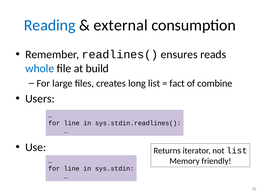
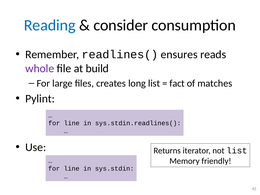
external: external -> consider (121, 25)
whole colour: blue -> purple (40, 68)
combine: combine -> matches (215, 83)
Users: Users -> Pylint (40, 99)
